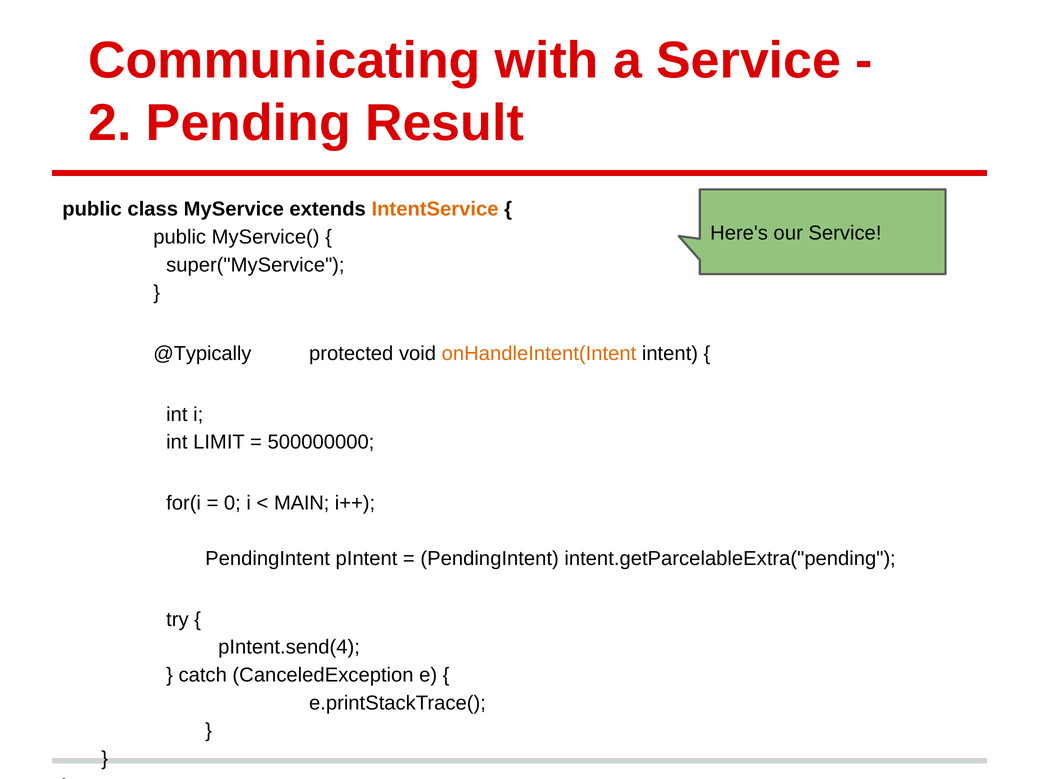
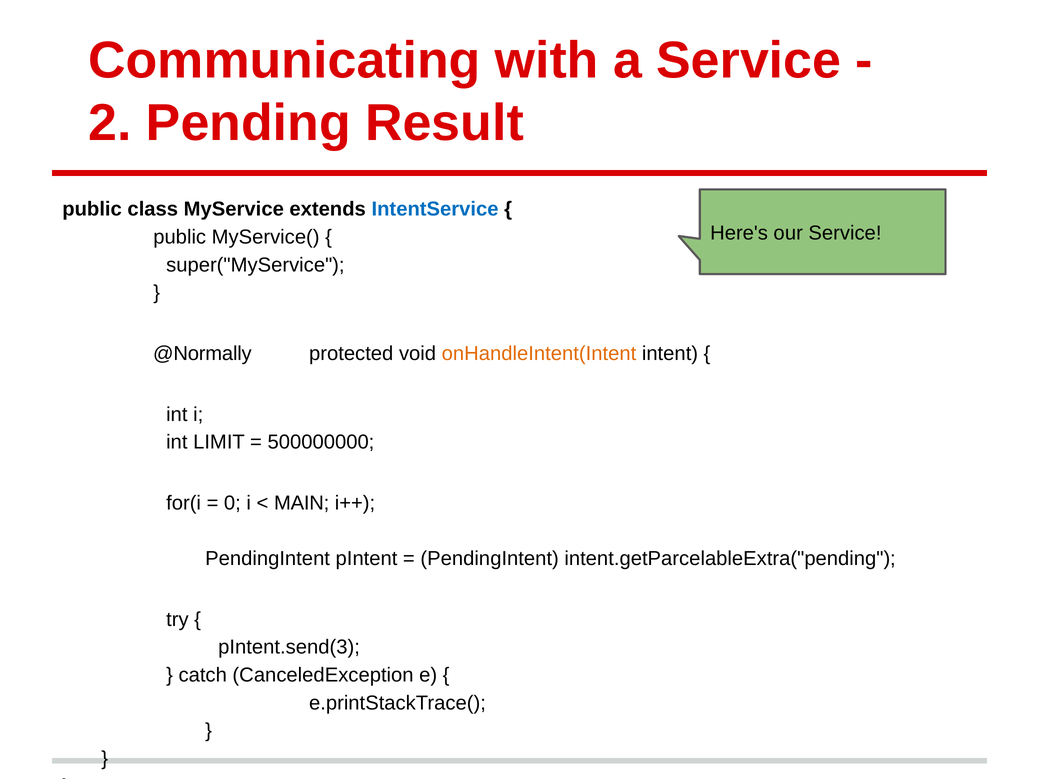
IntentService colour: orange -> blue (435, 209)
@Typically: @Typically -> @Normally (202, 354)
pIntent.send(4: pIntent.send(4 -> pIntent.send(3 (289, 647)
